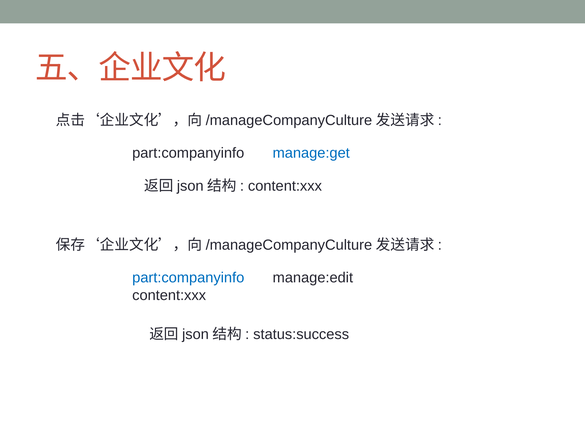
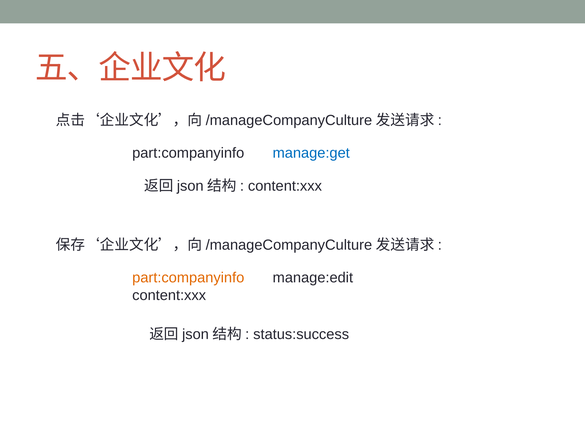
part:companyinfo colour: blue -> orange (188, 277)
